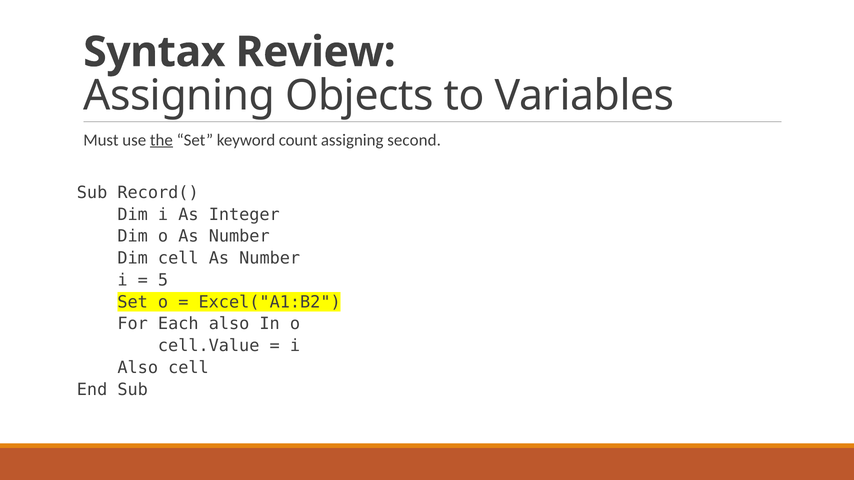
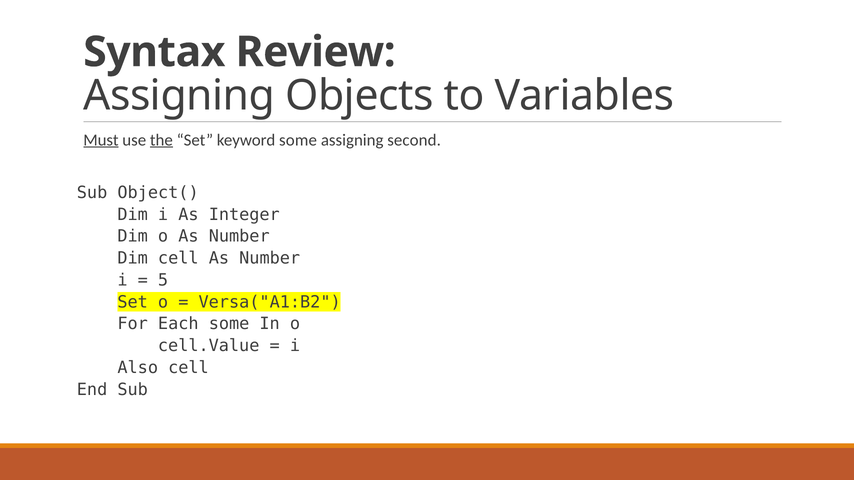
Must underline: none -> present (101, 140)
keyword count: count -> some (298, 140)
Record(: Record( -> Object( (158, 193)
Excel("A1:B2: Excel("A1:B2 -> Versa("A1:B2 (270, 302)
Each also: also -> some (229, 324)
